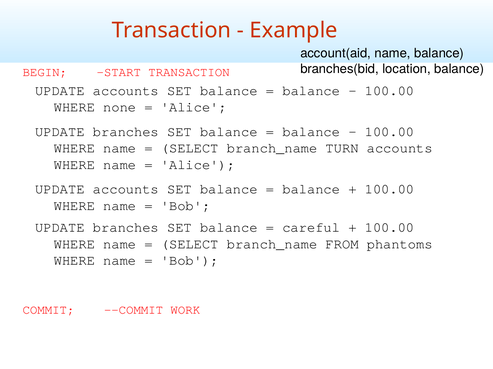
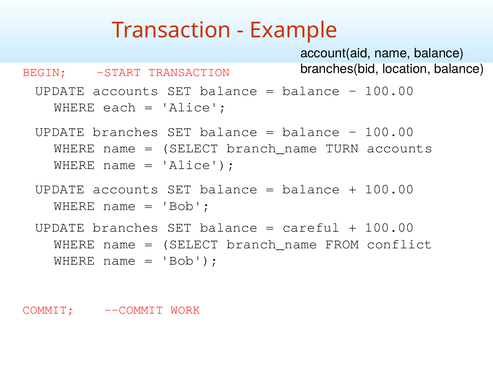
none: none -> each (120, 107)
phantoms: phantoms -> conflict (400, 244)
